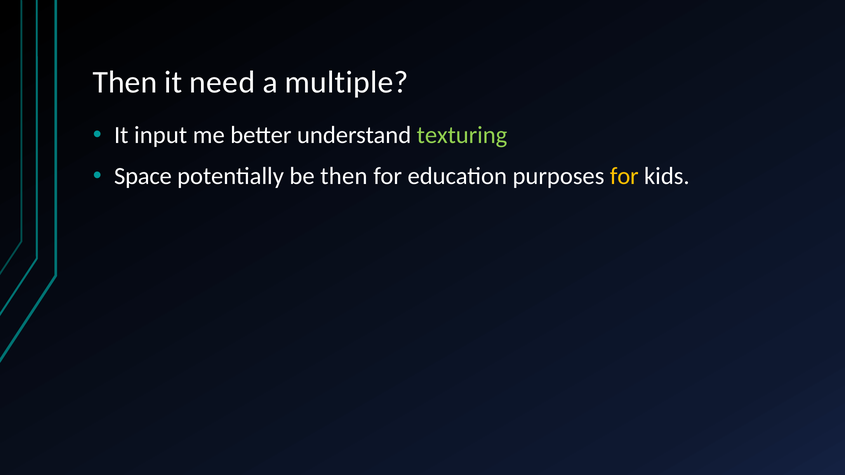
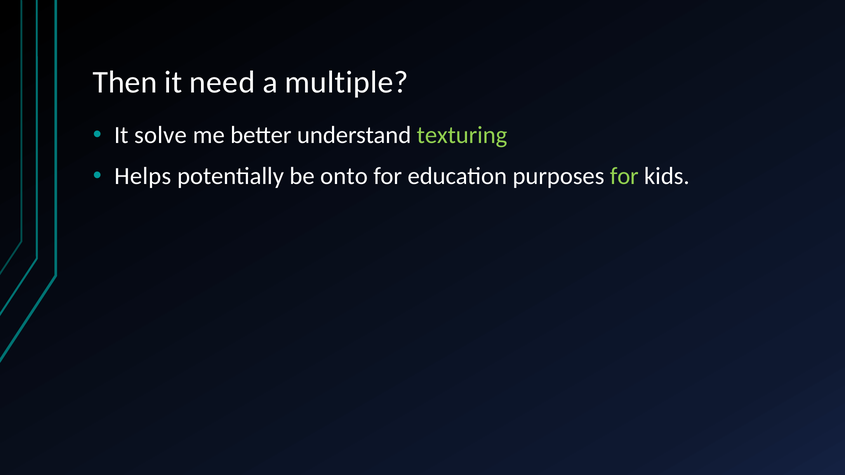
input: input -> solve (161, 135)
Space: Space -> Helps (143, 176)
be then: then -> onto (344, 176)
for colour: yellow -> light green (624, 176)
